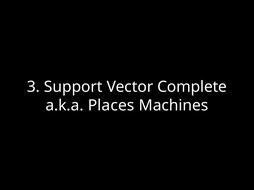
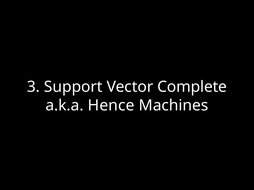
Places: Places -> Hence (111, 106)
